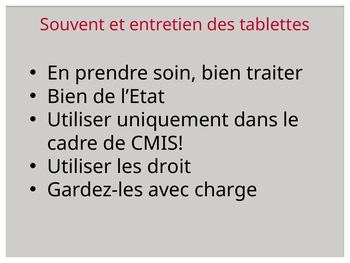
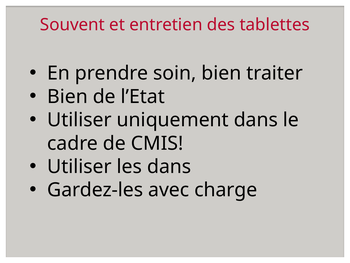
les droit: droit -> dans (169, 166)
